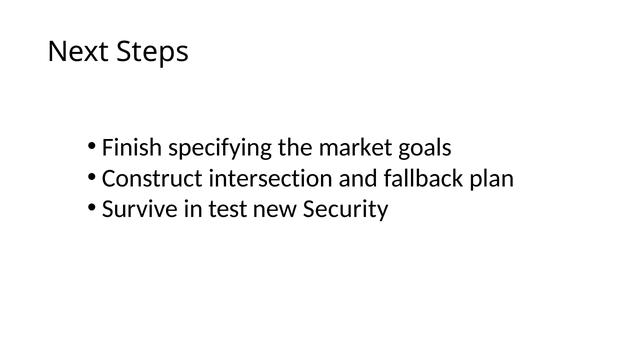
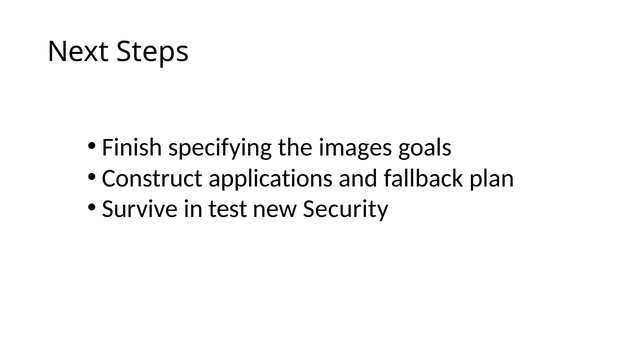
market: market -> images (355, 147)
intersection: intersection -> applications (271, 178)
